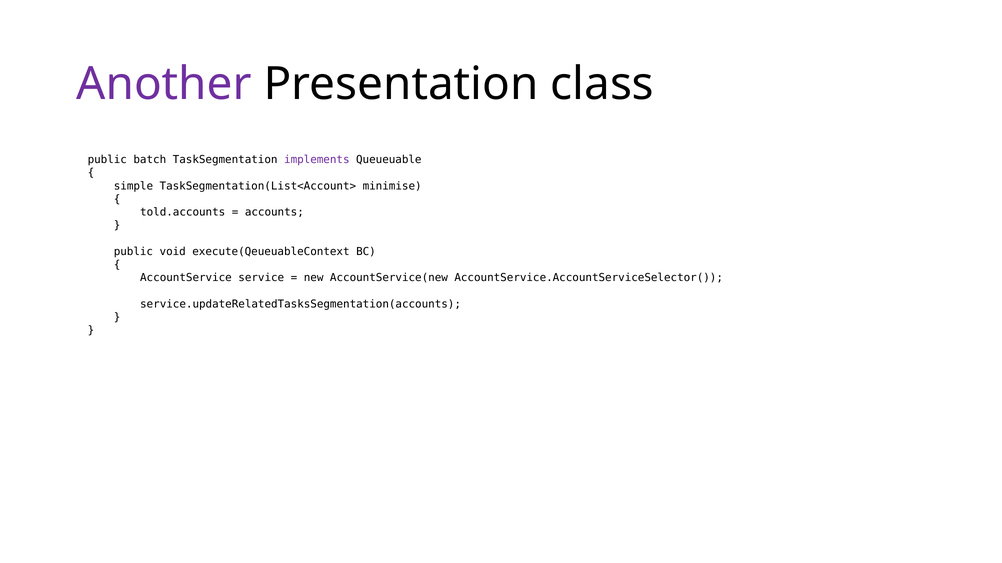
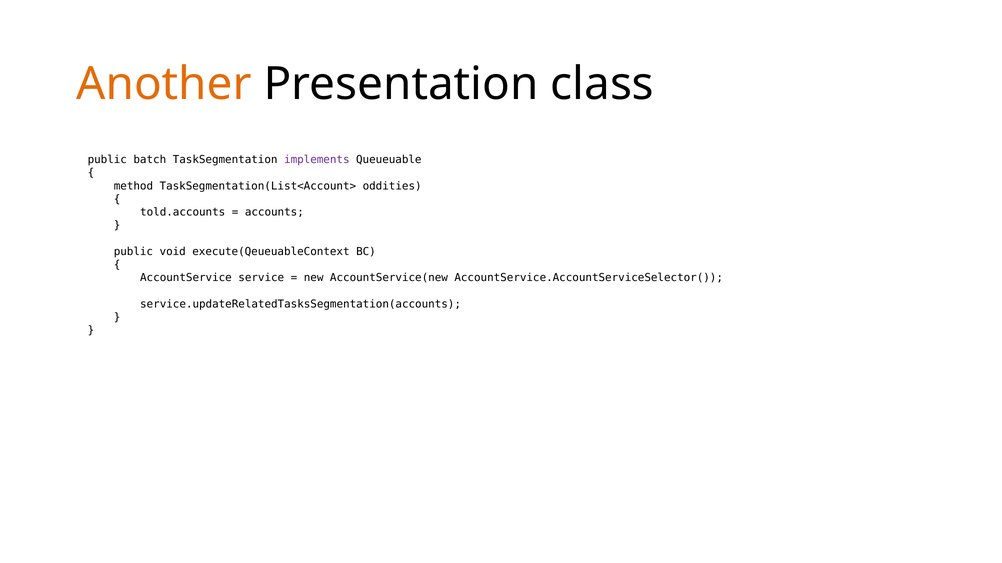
Another colour: purple -> orange (164, 84)
simple: simple -> method (133, 186)
minimise: minimise -> oddities (392, 186)
